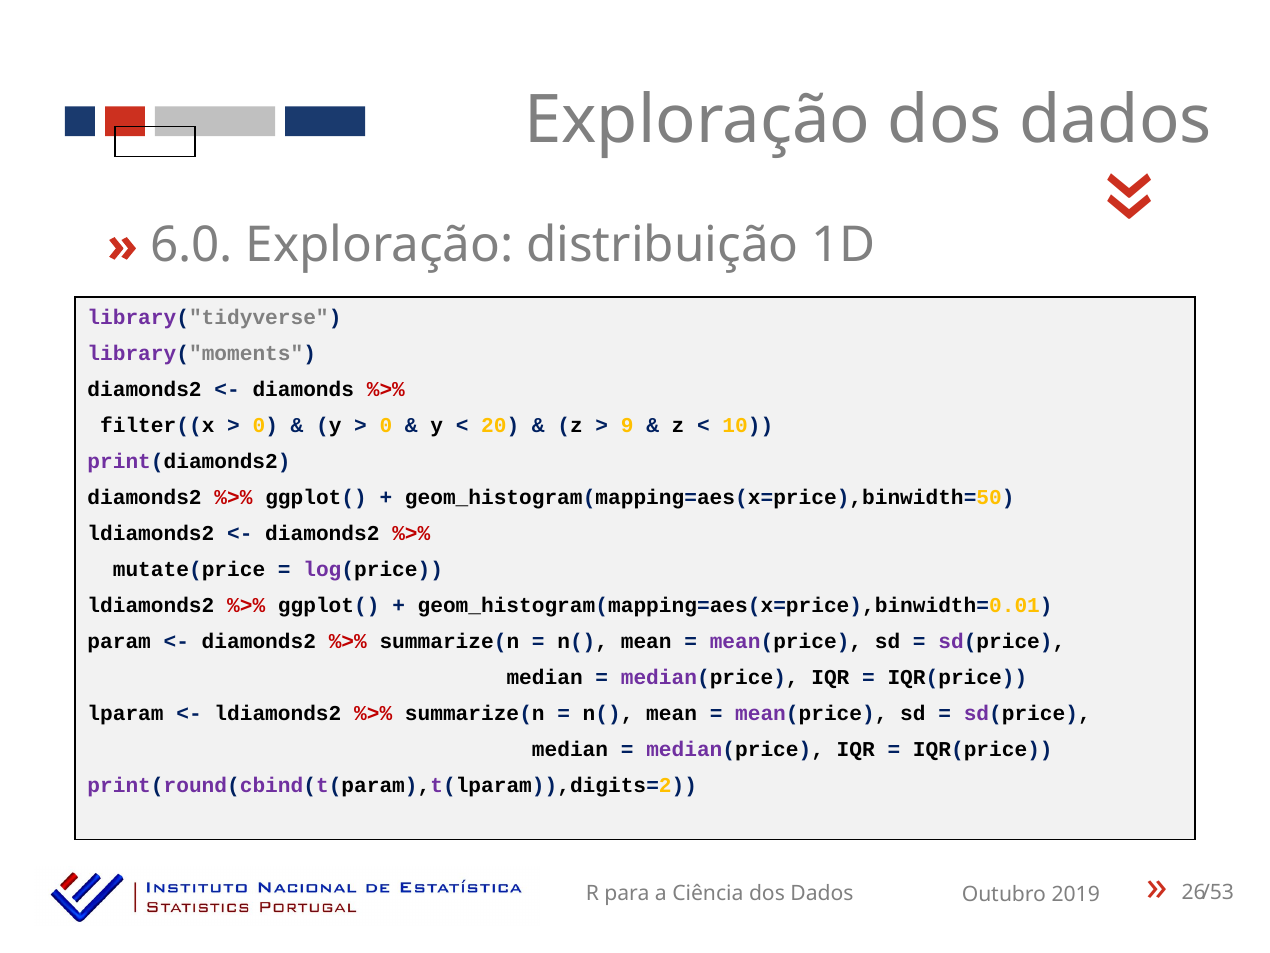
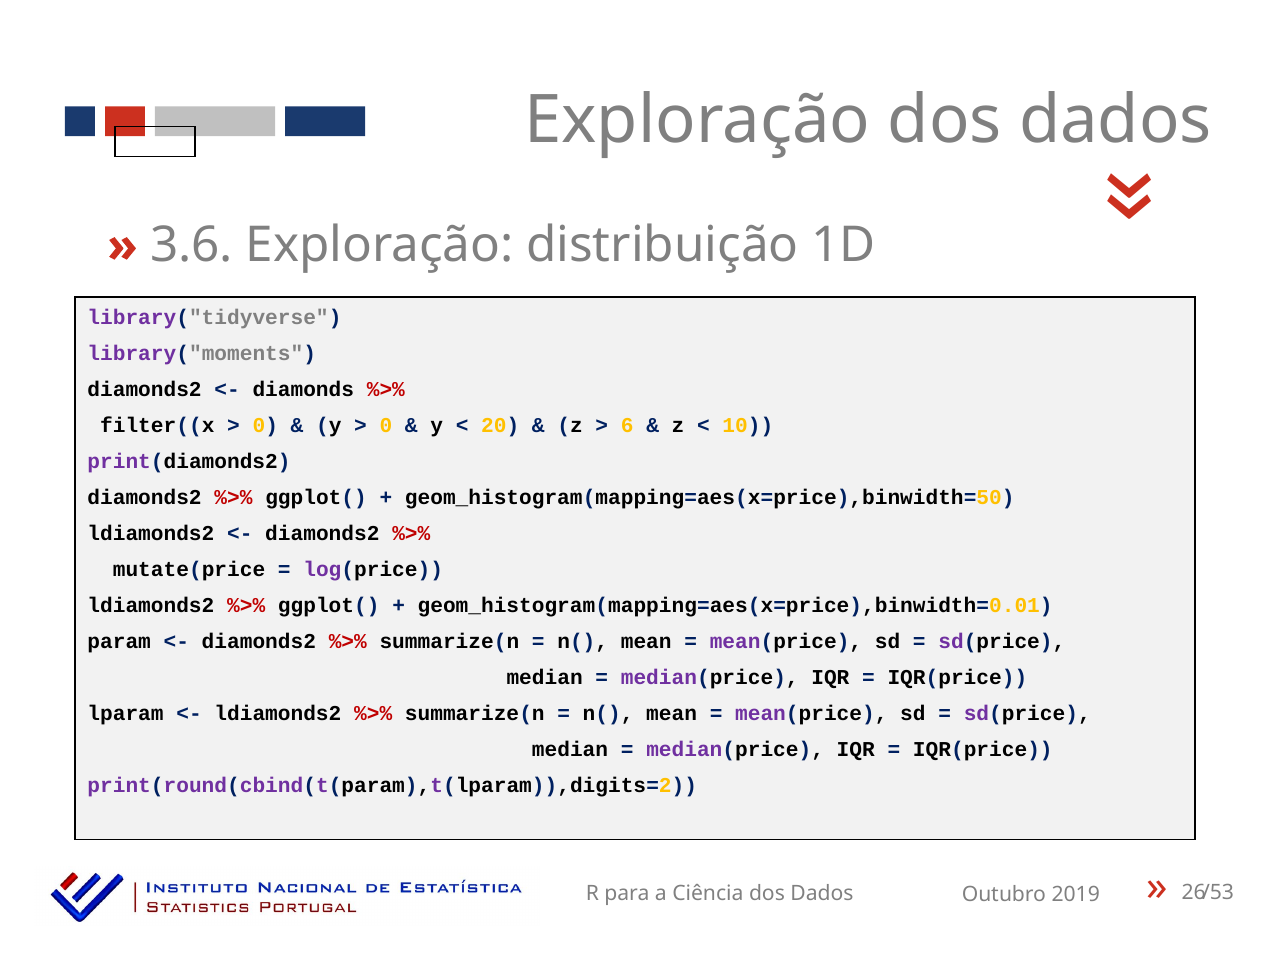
6.0: 6.0 -> 3.6 (192, 245)
9: 9 -> 6 (627, 425)
